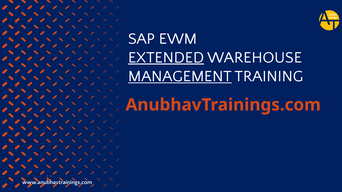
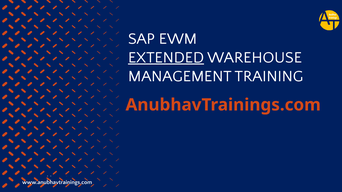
MANAGEMENT underline: present -> none (180, 76)
